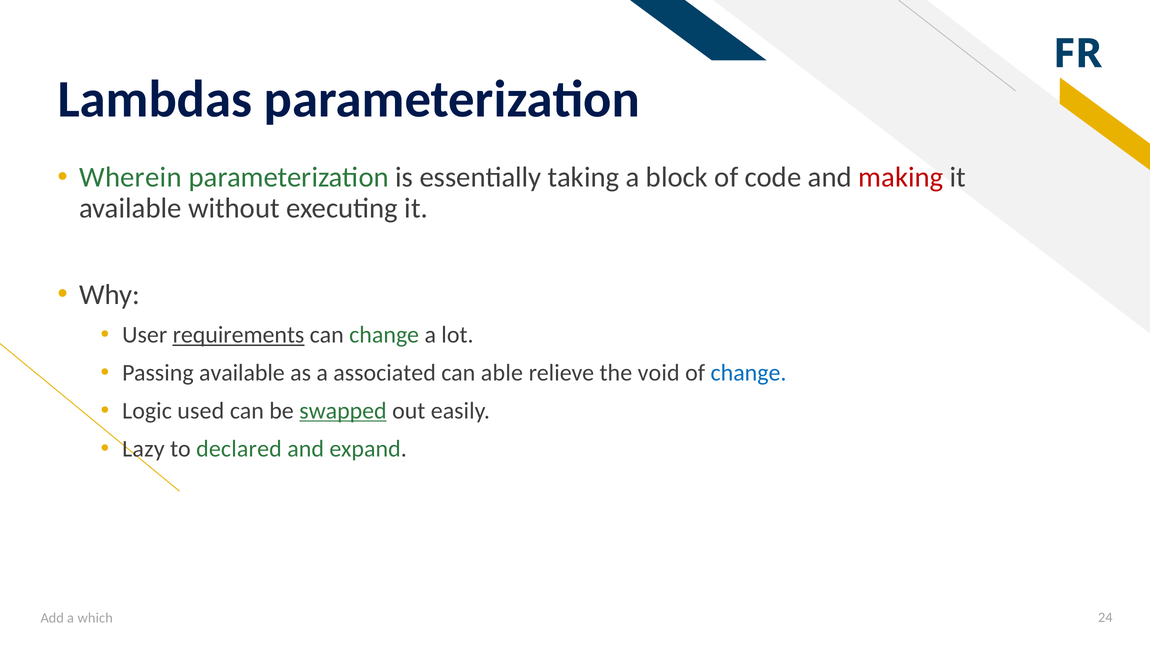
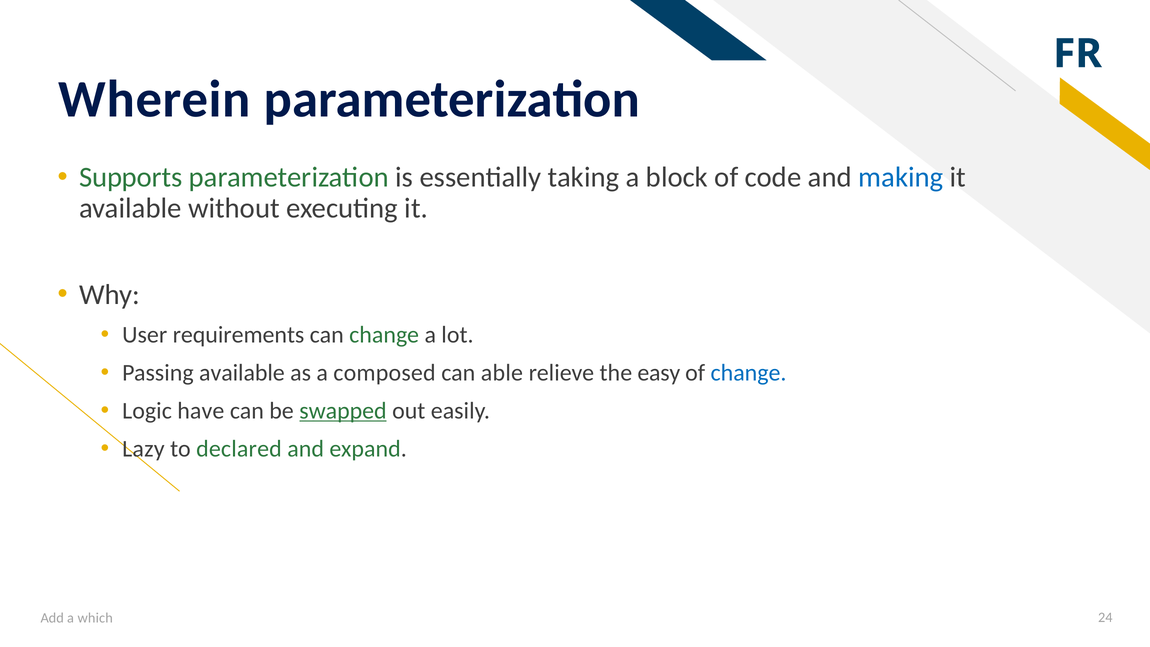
Lambdas: Lambdas -> Wherein (154, 99)
Wherein: Wherein -> Supports (131, 177)
making colour: red -> blue (901, 177)
requirements underline: present -> none (239, 335)
associated: associated -> composed (385, 373)
void: void -> easy (659, 373)
used: used -> have (201, 411)
